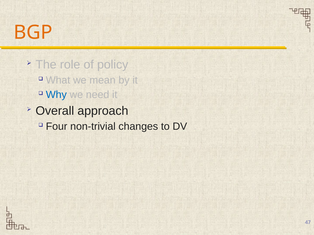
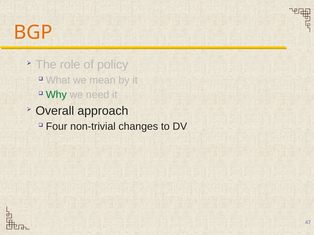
Why colour: blue -> green (56, 95)
